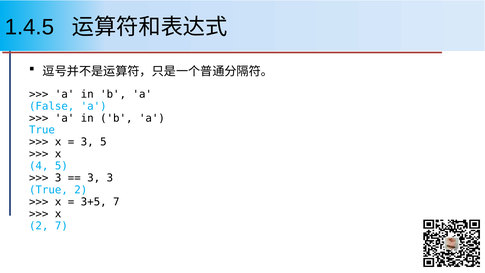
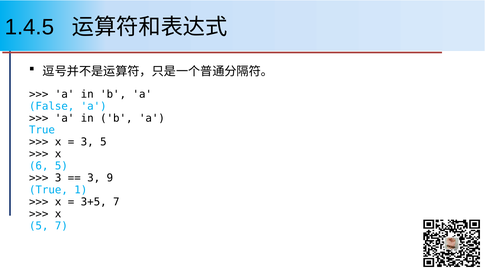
4: 4 -> 6 (39, 166)
3 3: 3 -> 9 (110, 178)
True 2: 2 -> 1 (81, 190)
2: 2 -> 5 (39, 226)
